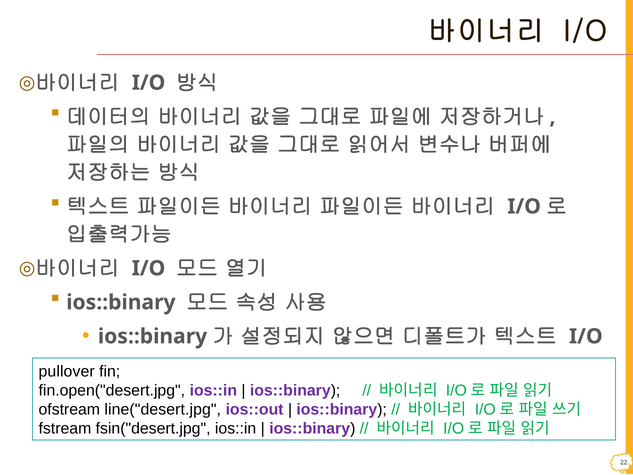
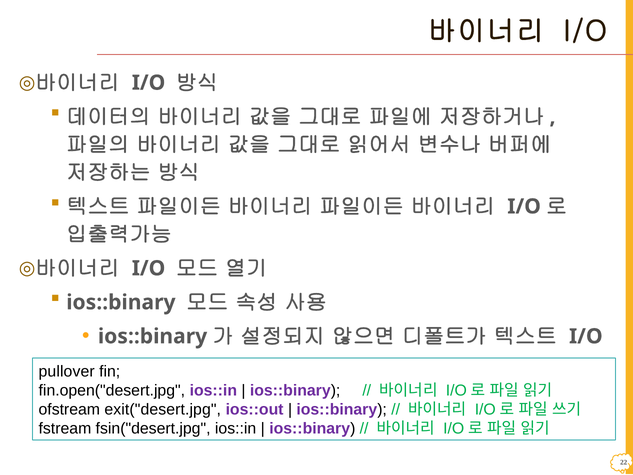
line("desert.jpg: line("desert.jpg -> exit("desert.jpg (163, 409)
